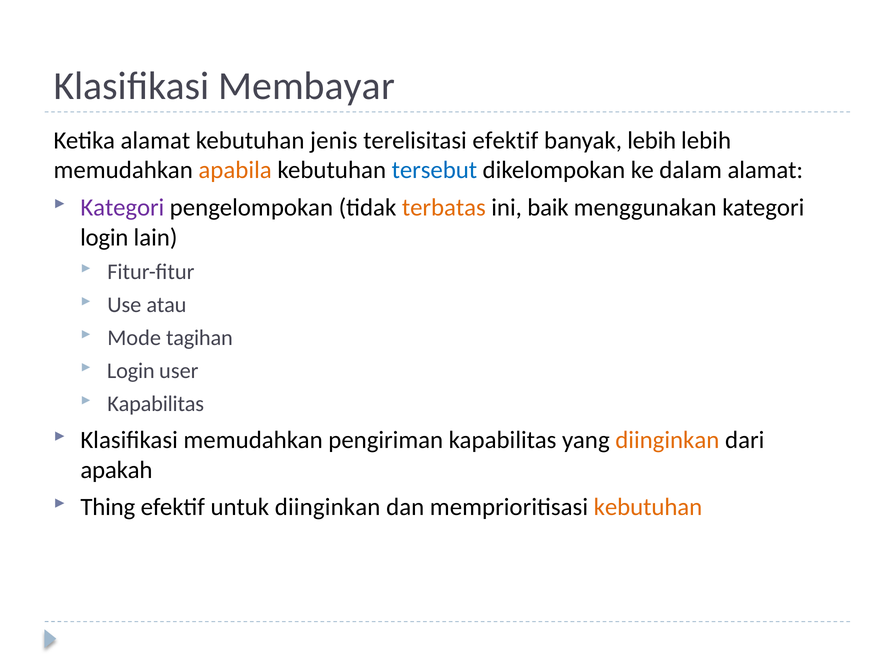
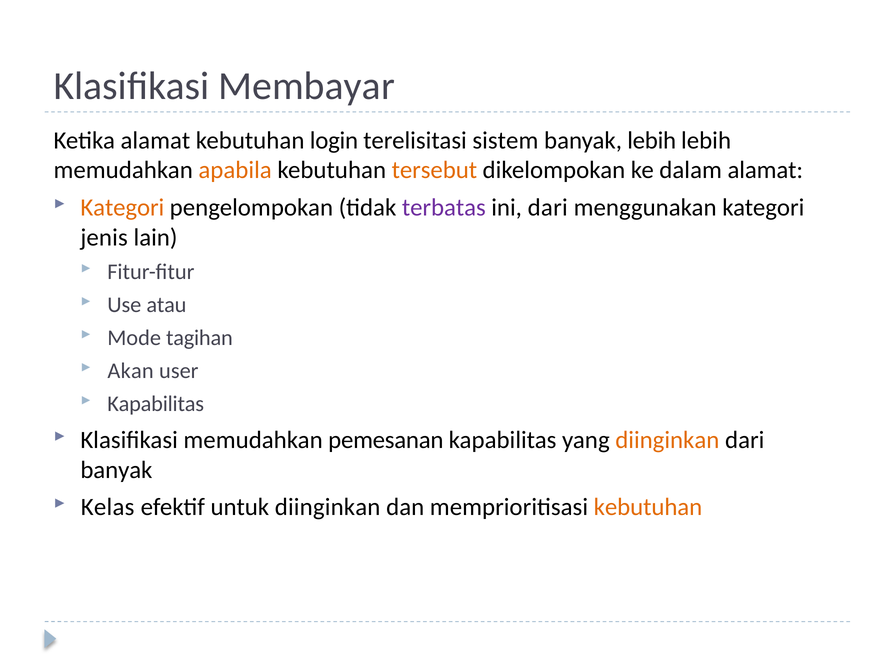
jenis: jenis -> login (334, 140)
terelisitasi efektif: efektif -> sistem (505, 140)
tersebut colour: blue -> orange (434, 170)
Kategori colour: purple -> orange (122, 208)
terbatas colour: orange -> purple (444, 208)
ini baik: baik -> dari (548, 208)
login: login -> jenis (104, 238)
Login: Login -> Akan (131, 371)
pengiriman: pengiriman -> pemesanan (386, 440)
apakah: apakah -> banyak (116, 470)
Thing: Thing -> Kelas (108, 507)
